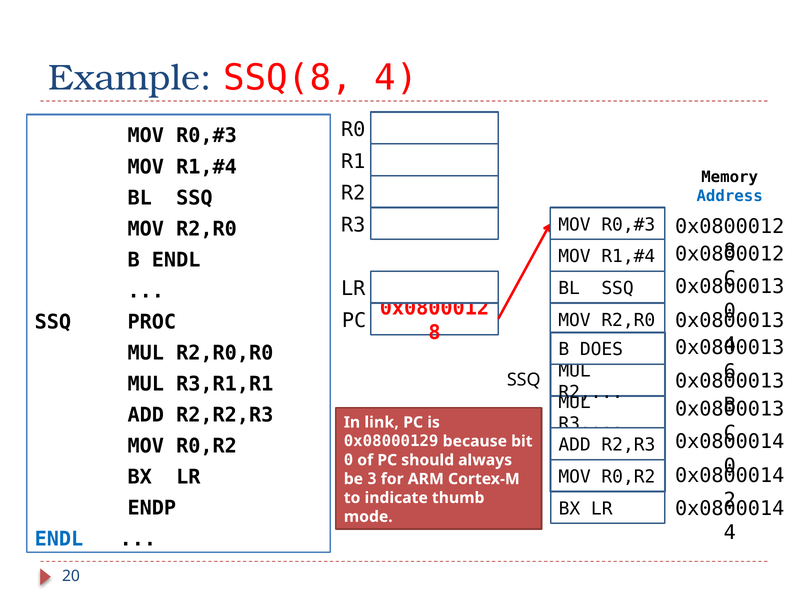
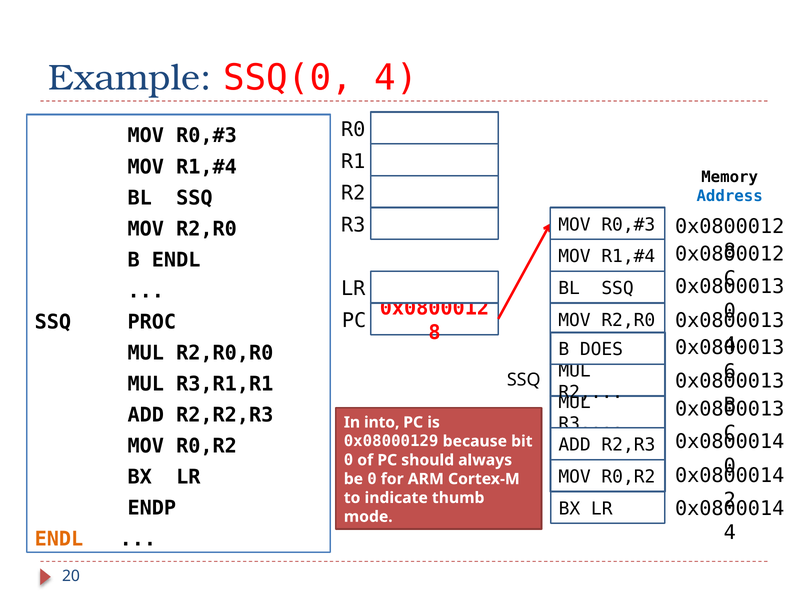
SSQ(8: SSQ(8 -> SSQ(0 (288, 78)
link: link -> into (382, 422)
be 3: 3 -> 0 (372, 479)
ENDL colour: blue -> orange (59, 539)
